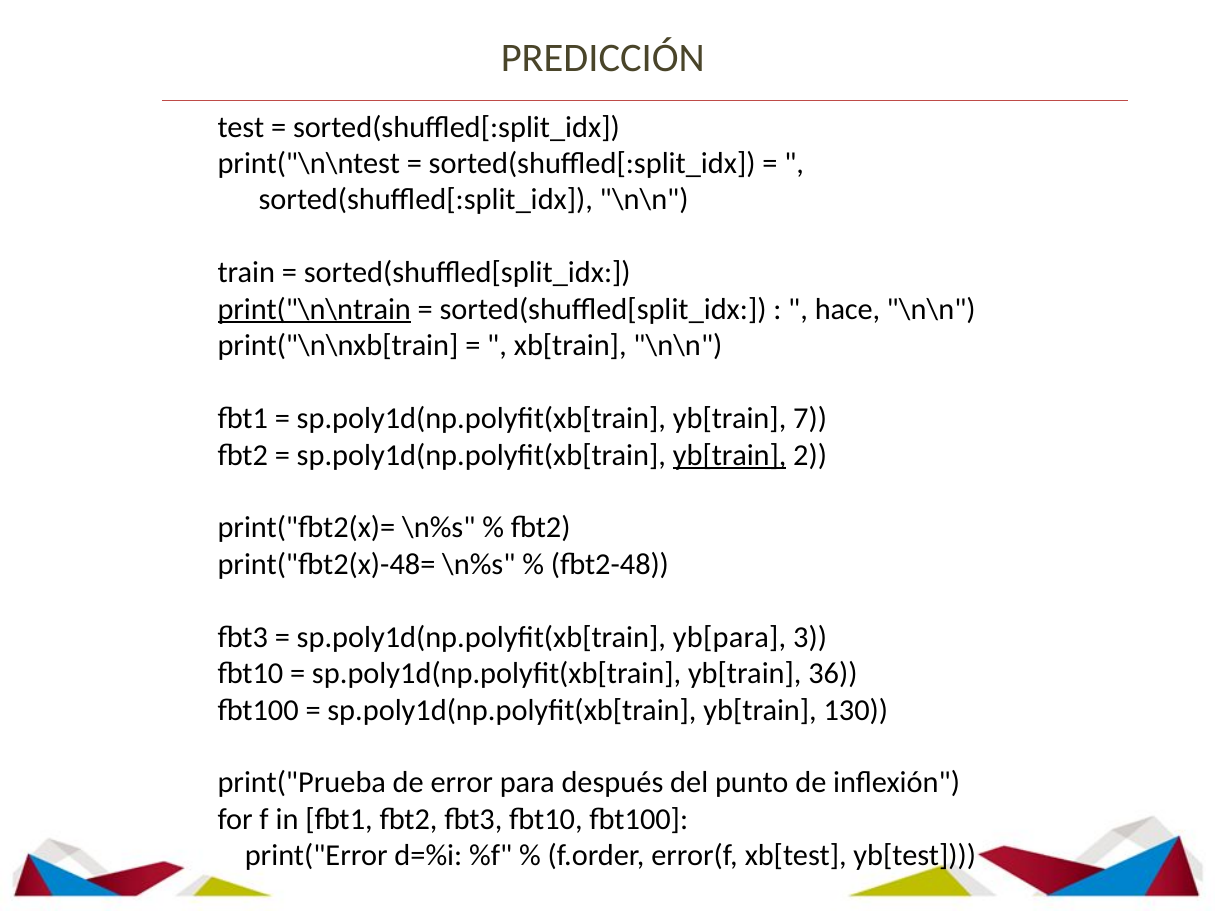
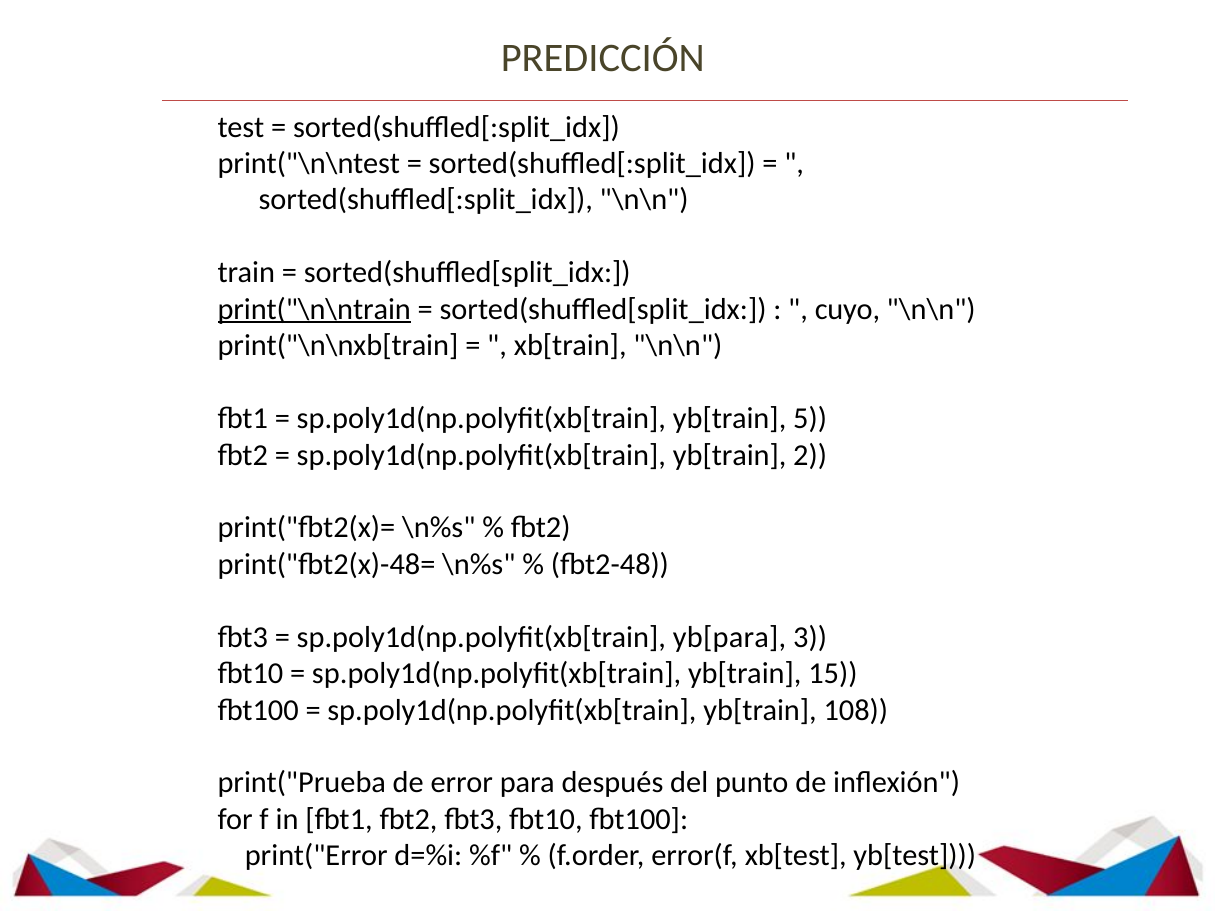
hace: hace -> cuyo (847, 309)
7: 7 -> 5 (810, 419)
yb[train underline: present -> none (730, 455)
36: 36 -> 15 (833, 674)
130: 130 -> 108 (856, 710)
